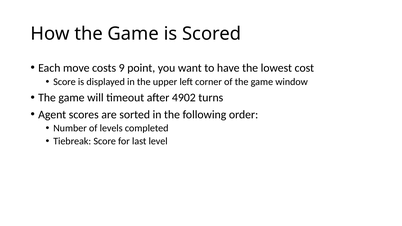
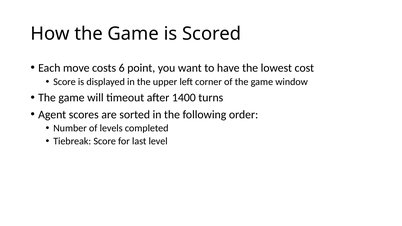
9: 9 -> 6 (122, 68)
4902: 4902 -> 1400 (184, 98)
